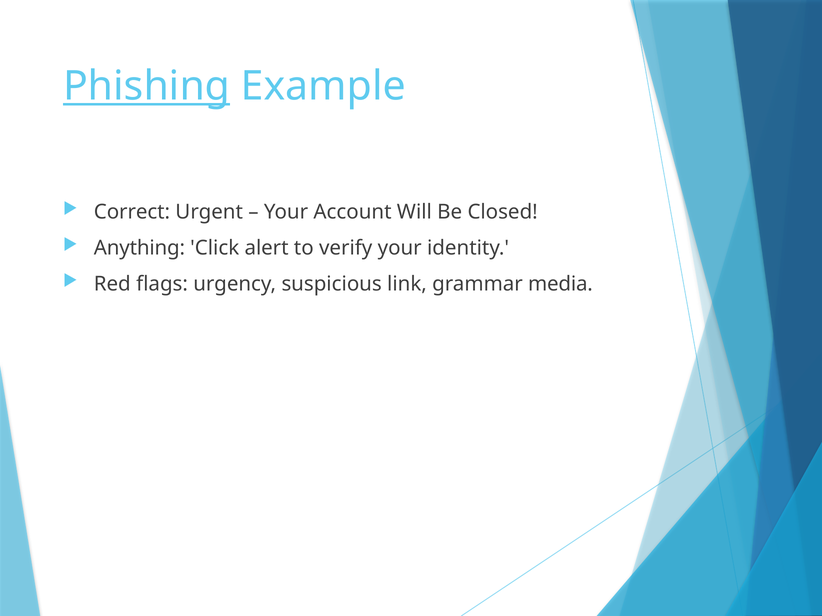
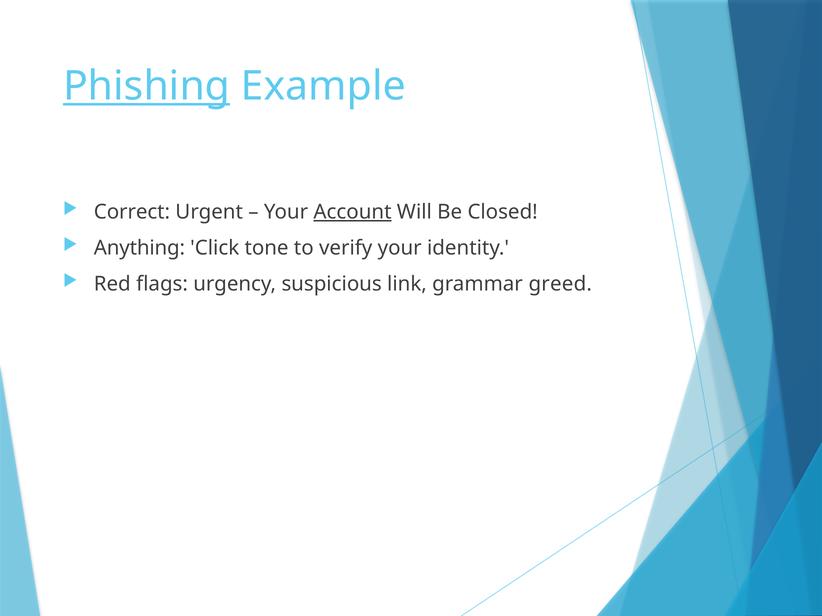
Account underline: none -> present (353, 212)
alert: alert -> tone (267, 248)
media: media -> greed (560, 284)
